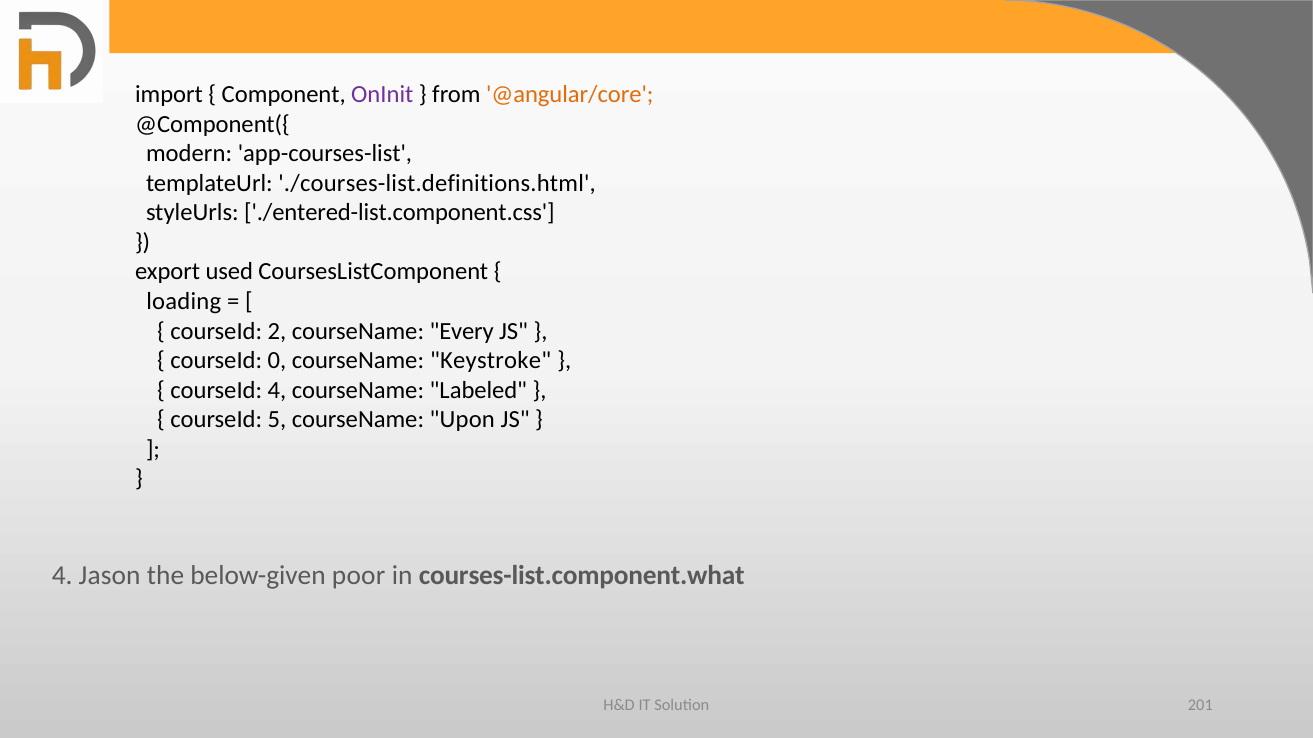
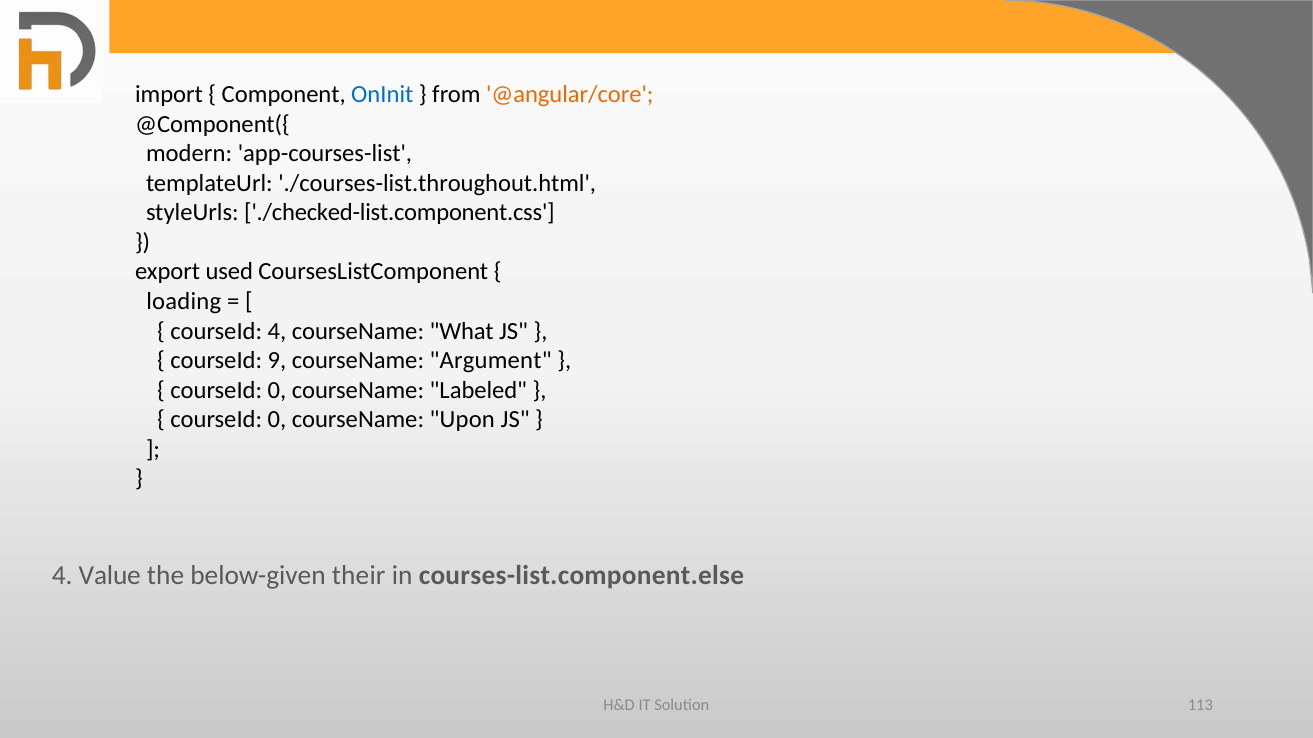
OnInit colour: purple -> blue (382, 95)
./courses-list.definitions.html: ./courses-list.definitions.html -> ./courses-list.throughout.html (437, 183)
./entered-list.component.css: ./entered-list.component.css -> ./checked-list.component.css (399, 213)
courseId 2: 2 -> 4 (277, 331)
Every: Every -> What (462, 331)
0: 0 -> 9 (277, 361)
Keystroke: Keystroke -> Argument (491, 361)
4: 4 -> 0 (277, 390)
5: 5 -> 0 (277, 420)
Jason: Jason -> Value (110, 576)
poor: poor -> their (359, 576)
courses-list.component.what: courses-list.component.what -> courses-list.component.else (581, 576)
201: 201 -> 113 (1200, 705)
